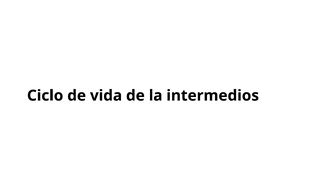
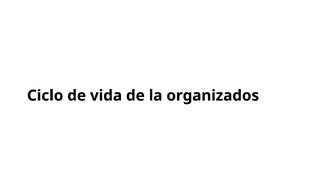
intermedios: intermedios -> organizados (213, 96)
